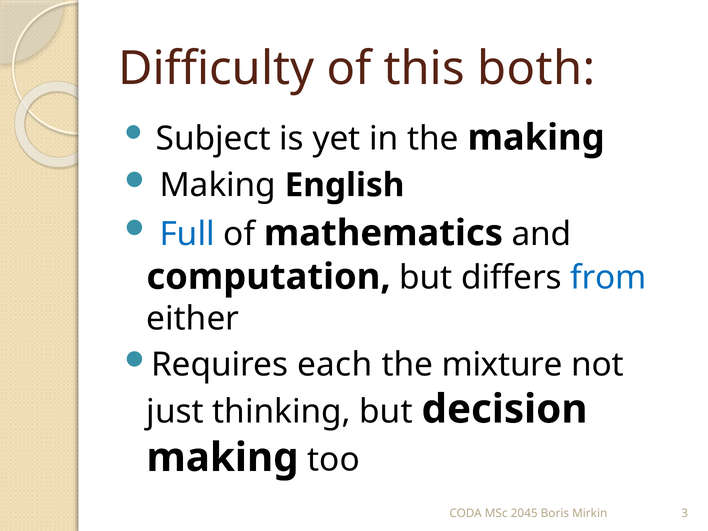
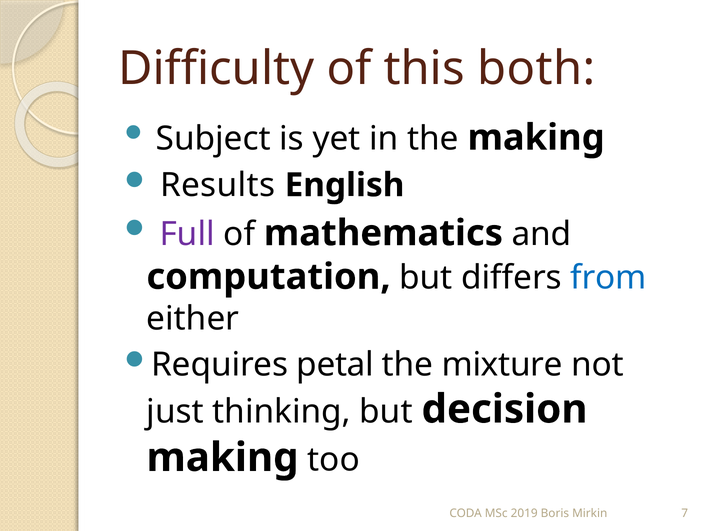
Making: Making -> Results (218, 185)
Full colour: blue -> purple (187, 234)
each: each -> petal (335, 365)
2045: 2045 -> 2019 (524, 513)
3: 3 -> 7 (685, 513)
